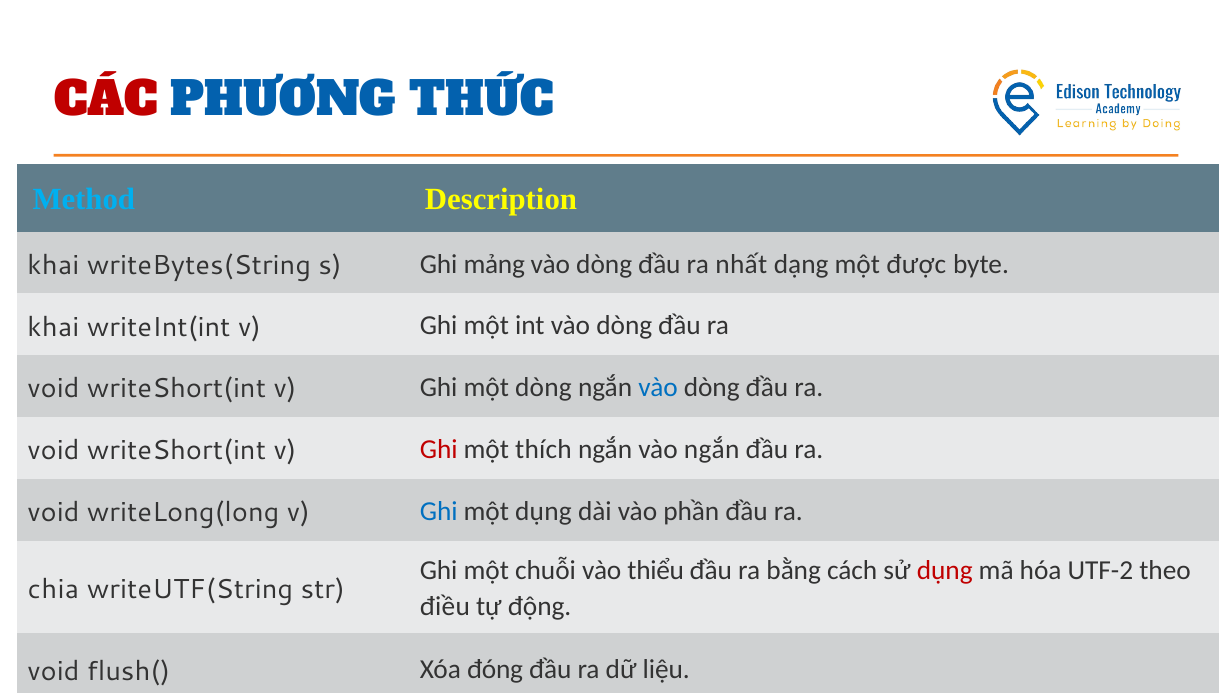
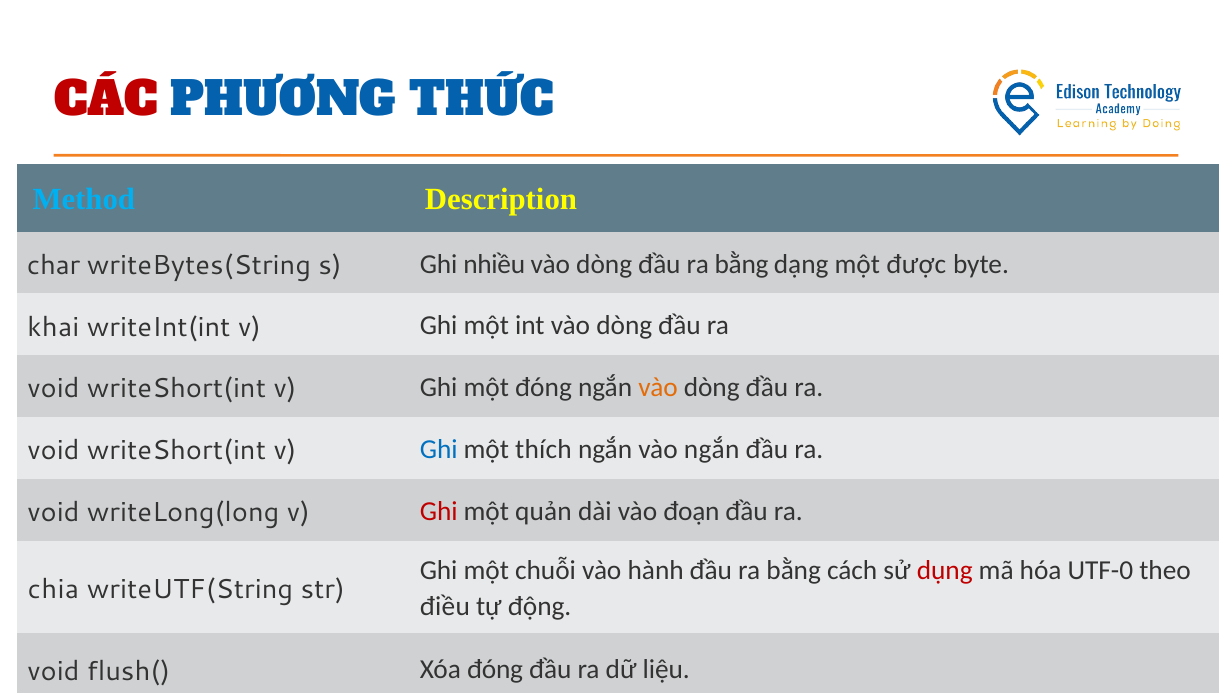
khai: khai -> char (54, 265)
mảng: mảng -> nhiều (494, 264)
dòng đầu ra nhất: nhất -> bằng (742, 264)
một dòng: dòng -> đóng (544, 388)
vào colour: blue -> orange (658, 388)
Ghi colour: red -> blue (439, 449)
Ghi colour: blue -> red (439, 511)
một dụng: dụng -> quản (543, 511)
phần: phần -> đoạn (691, 511)
thiểu: thiểu -> hành (656, 570)
UTF-2: UTF-2 -> UTF-0 (1100, 570)
